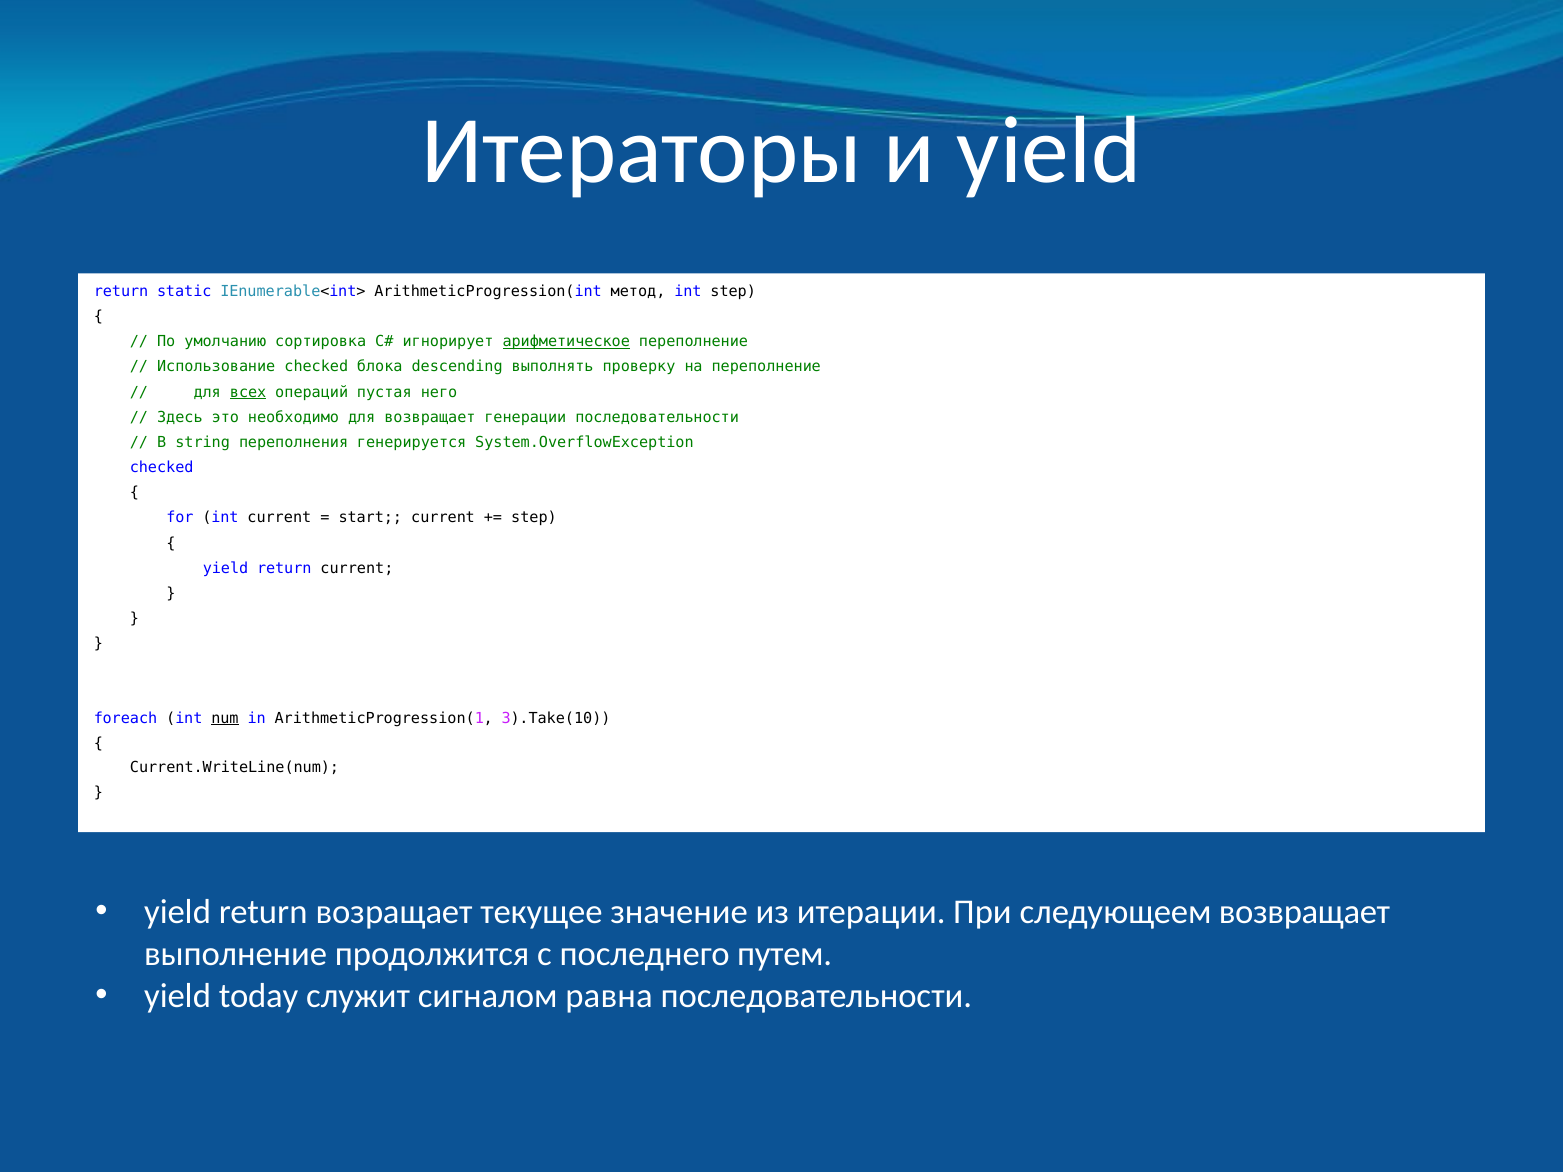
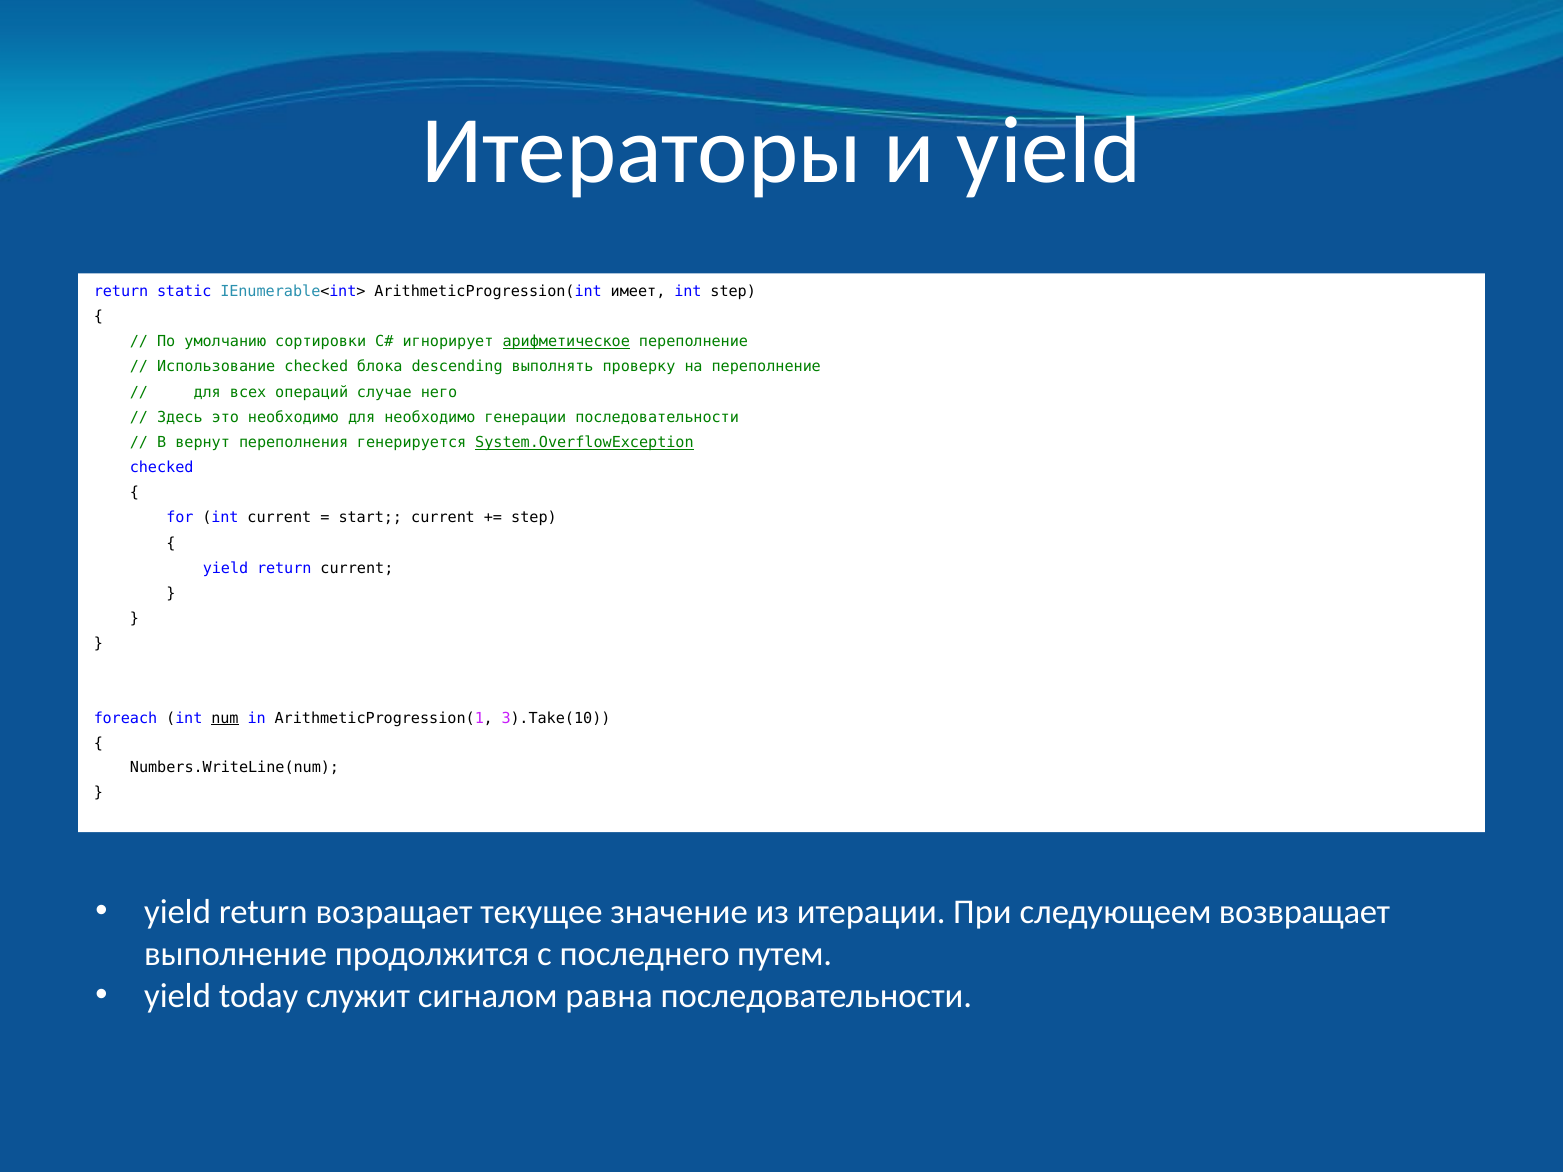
метод: метод -> имеет (638, 292)
сортировка: сортировка -> сортировки (321, 342)
всех underline: present -> none (248, 392)
пустая: пустая -> случае (384, 392)
для возвращает: возвращает -> необходимо (430, 417)
string: string -> вернут (203, 443)
System.OverflowException underline: none -> present (584, 443)
Current.WriteLine(num: Current.WriteLine(num -> Numbers.WriteLine(num (235, 768)
